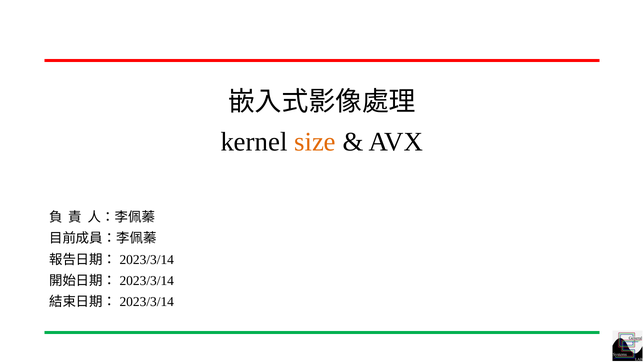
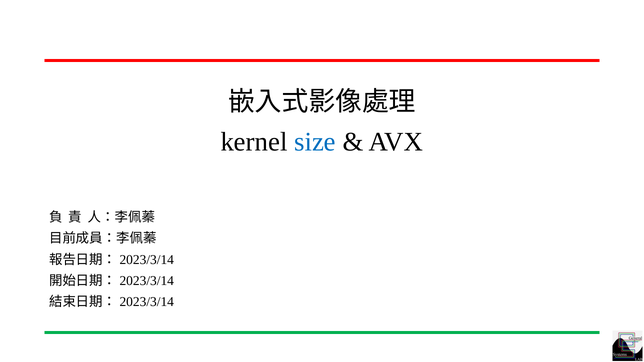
size colour: orange -> blue (315, 142)
